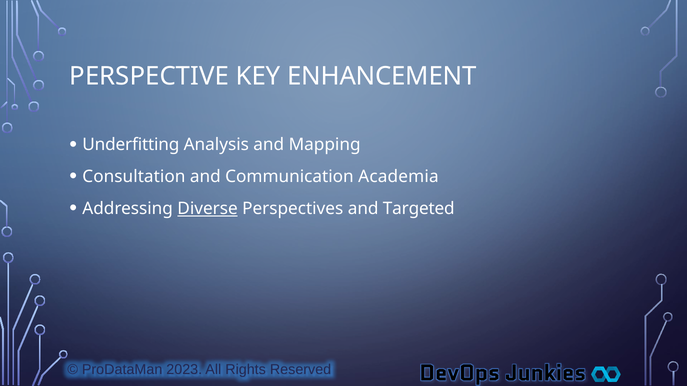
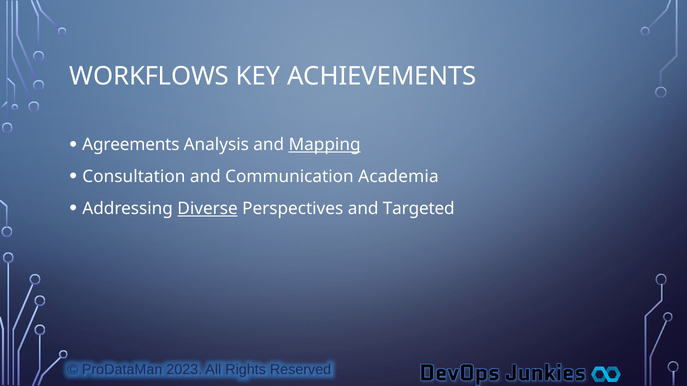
PERSPECTIVE: PERSPECTIVE -> WORKFLOWS (149, 76)
ENHANCEMENT: ENHANCEMENT -> ACHIEVEMENTS (382, 76)
Underfitting: Underfitting -> Agreements (131, 145)
Mapping underline: none -> present (325, 145)
